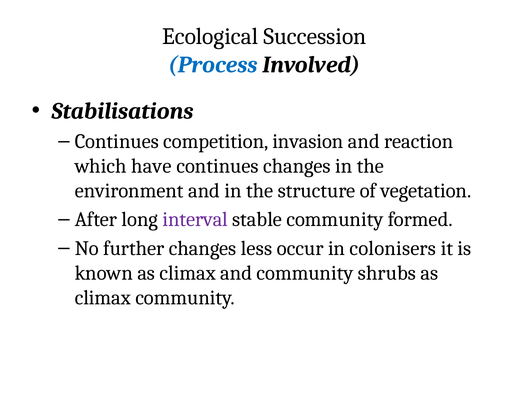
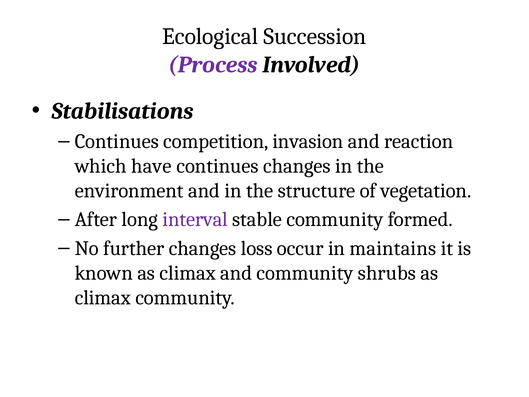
Process colour: blue -> purple (213, 65)
less: less -> loss (257, 248)
colonisers: colonisers -> maintains (393, 248)
